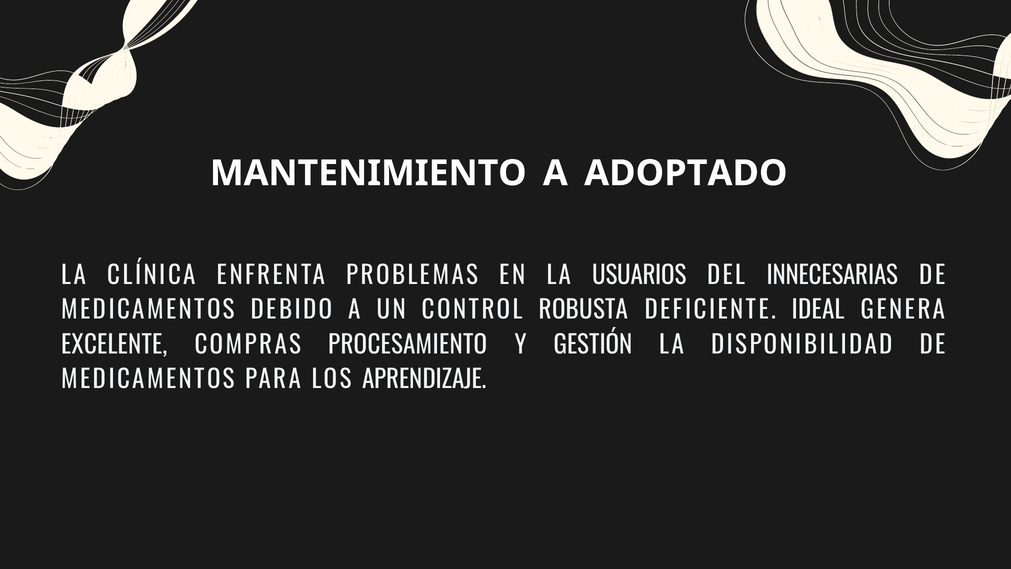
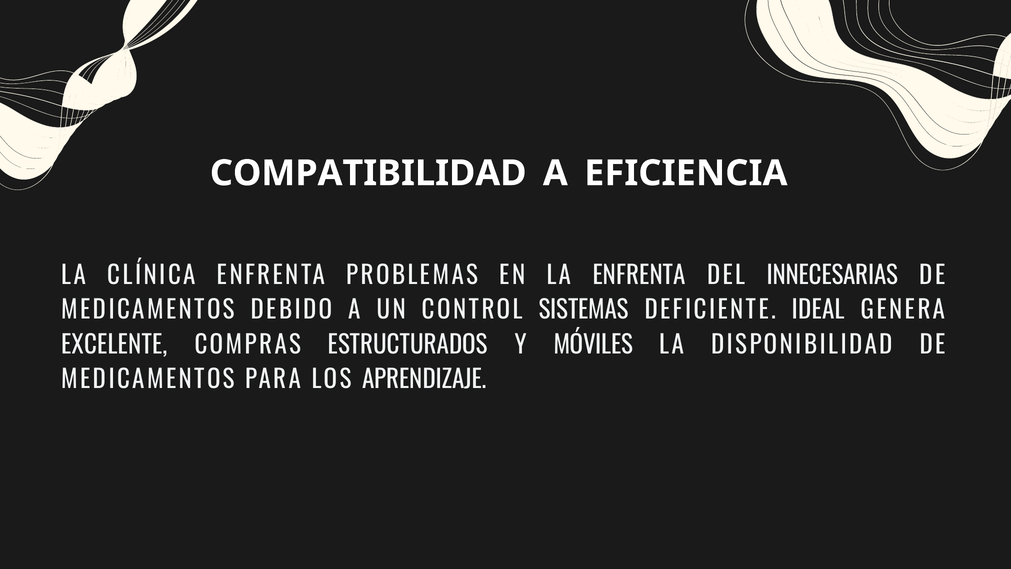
MANTENIMIENTO: MANTENIMIENTO -> COMPATIBILIDAD (368, 173)
ADOPTADO: ADOPTADO -> EFICIENCIA (686, 173)
LA USUARIOS: USUARIOS -> ENFRENTA (639, 276)
ROBUSTA: ROBUSTA -> SISTEMAS (584, 310)
PROCESAMIENTO: PROCESAMIENTO -> ESTRUCTURADOS (408, 345)
GESTIÓN: GESTIÓN -> MÓVILES (593, 345)
